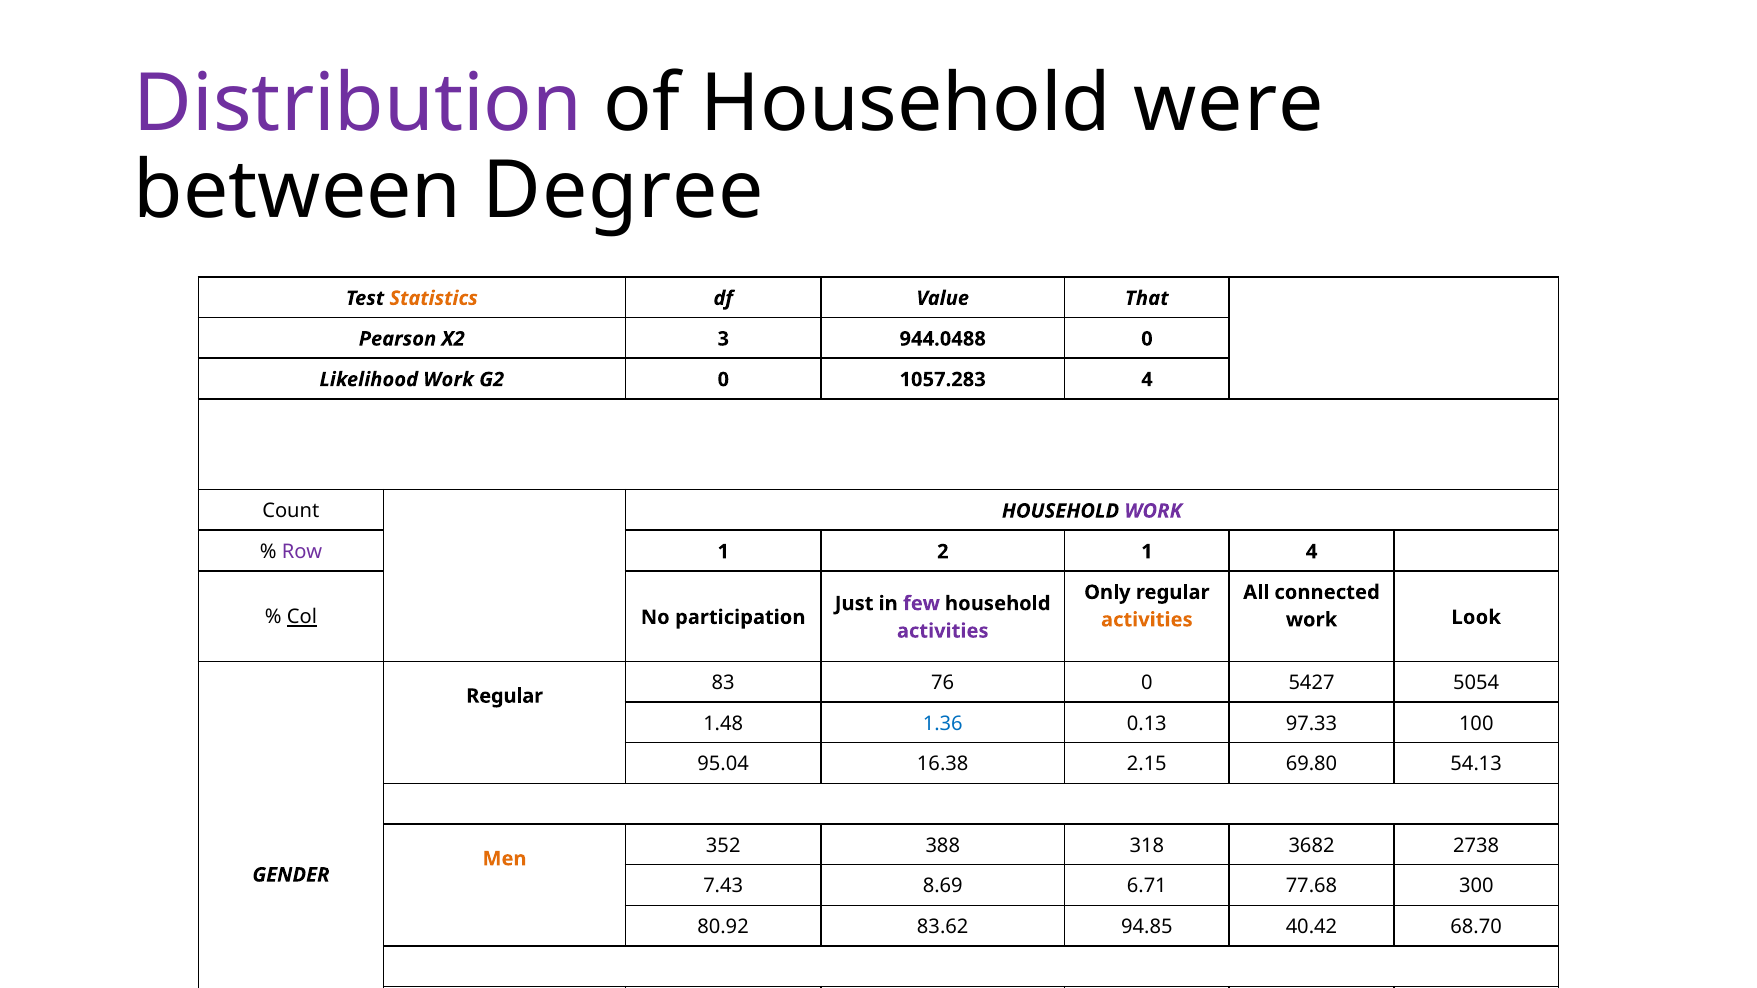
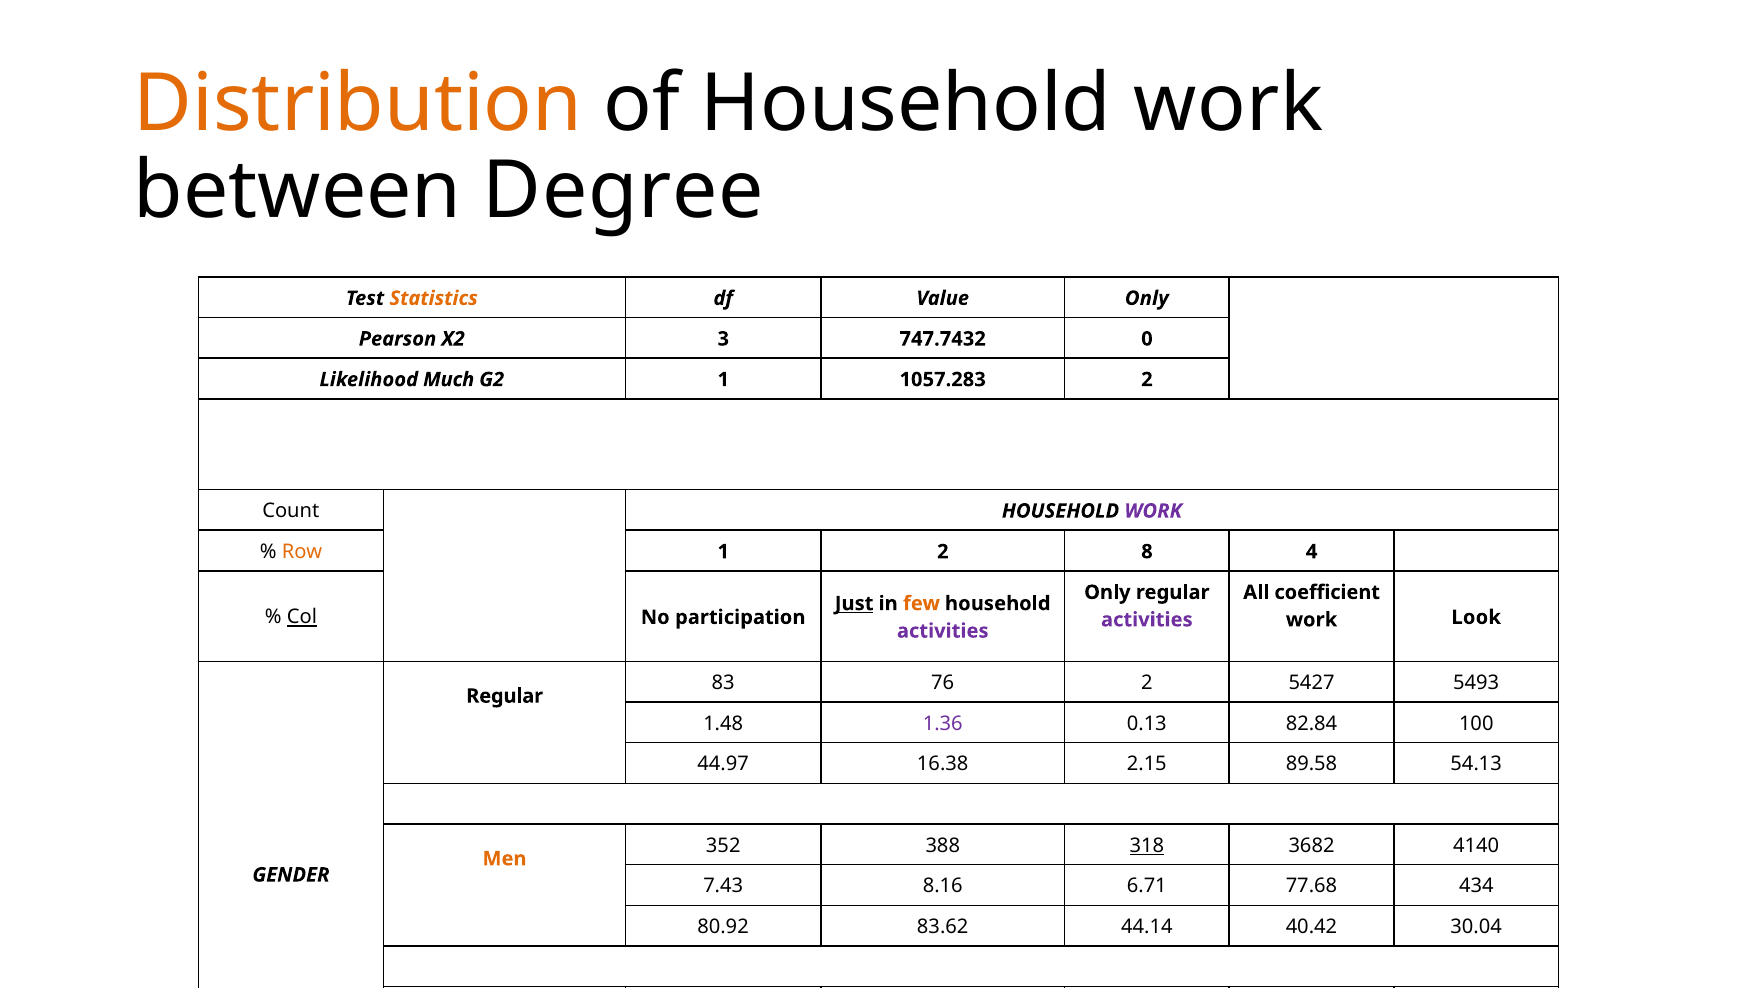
Distribution colour: purple -> orange (358, 104)
of Household were: were -> work (1229, 104)
Value That: That -> Only (1147, 298)
944.0488: 944.0488 -> 747.7432 (943, 339)
Likelihood Work: Work -> Much (449, 380)
G2 0: 0 -> 1 (723, 380)
1057.283 4: 4 -> 2 (1147, 380)
Row colour: purple -> orange (302, 552)
2 1: 1 -> 8 (1147, 552)
connected: connected -> coefficient (1327, 593)
Just underline: none -> present (854, 604)
few colour: purple -> orange (921, 604)
activities colour: orange -> purple (1147, 620)
76 0: 0 -> 2 (1147, 683)
5054: 5054 -> 5493 (1476, 683)
1.36 colour: blue -> purple (943, 724)
97.33: 97.33 -> 82.84 (1311, 724)
95.04: 95.04 -> 44.97 (723, 764)
69.80: 69.80 -> 89.58 (1311, 764)
318 underline: none -> present (1147, 846)
2738: 2738 -> 4140 (1476, 846)
8.69: 8.69 -> 8.16 (943, 886)
300: 300 -> 434 (1476, 886)
94.85: 94.85 -> 44.14 (1147, 927)
68.70: 68.70 -> 30.04 (1476, 927)
